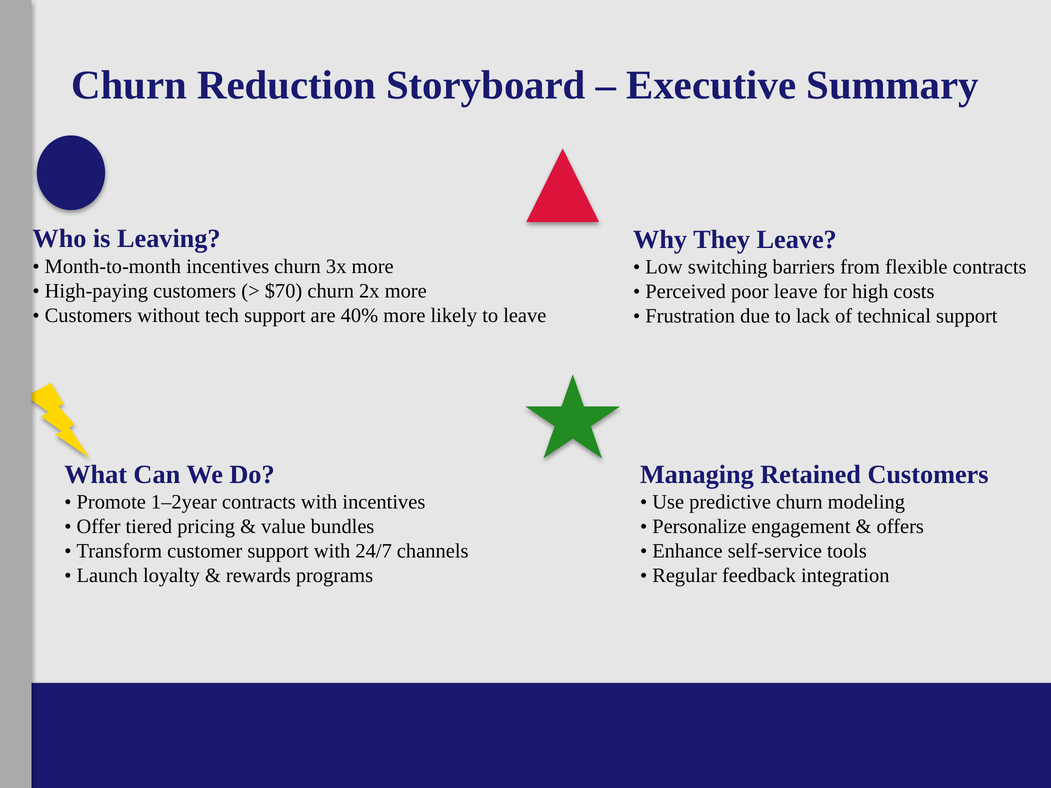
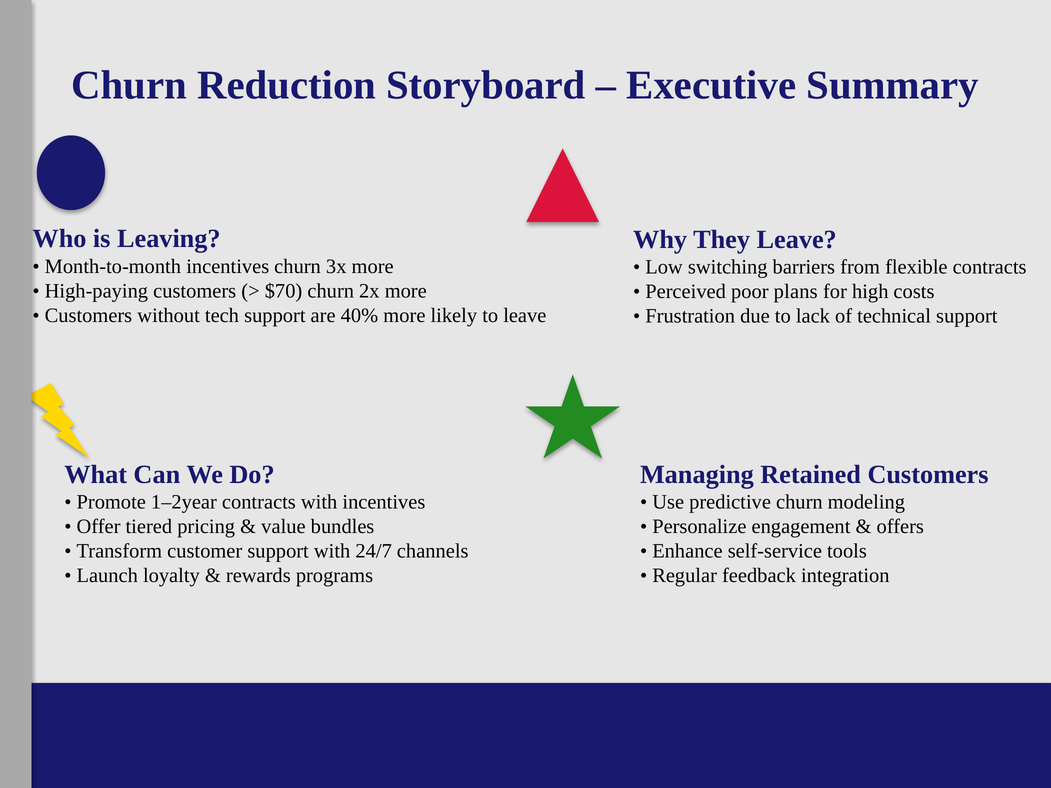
poor leave: leave -> plans (796, 292)
